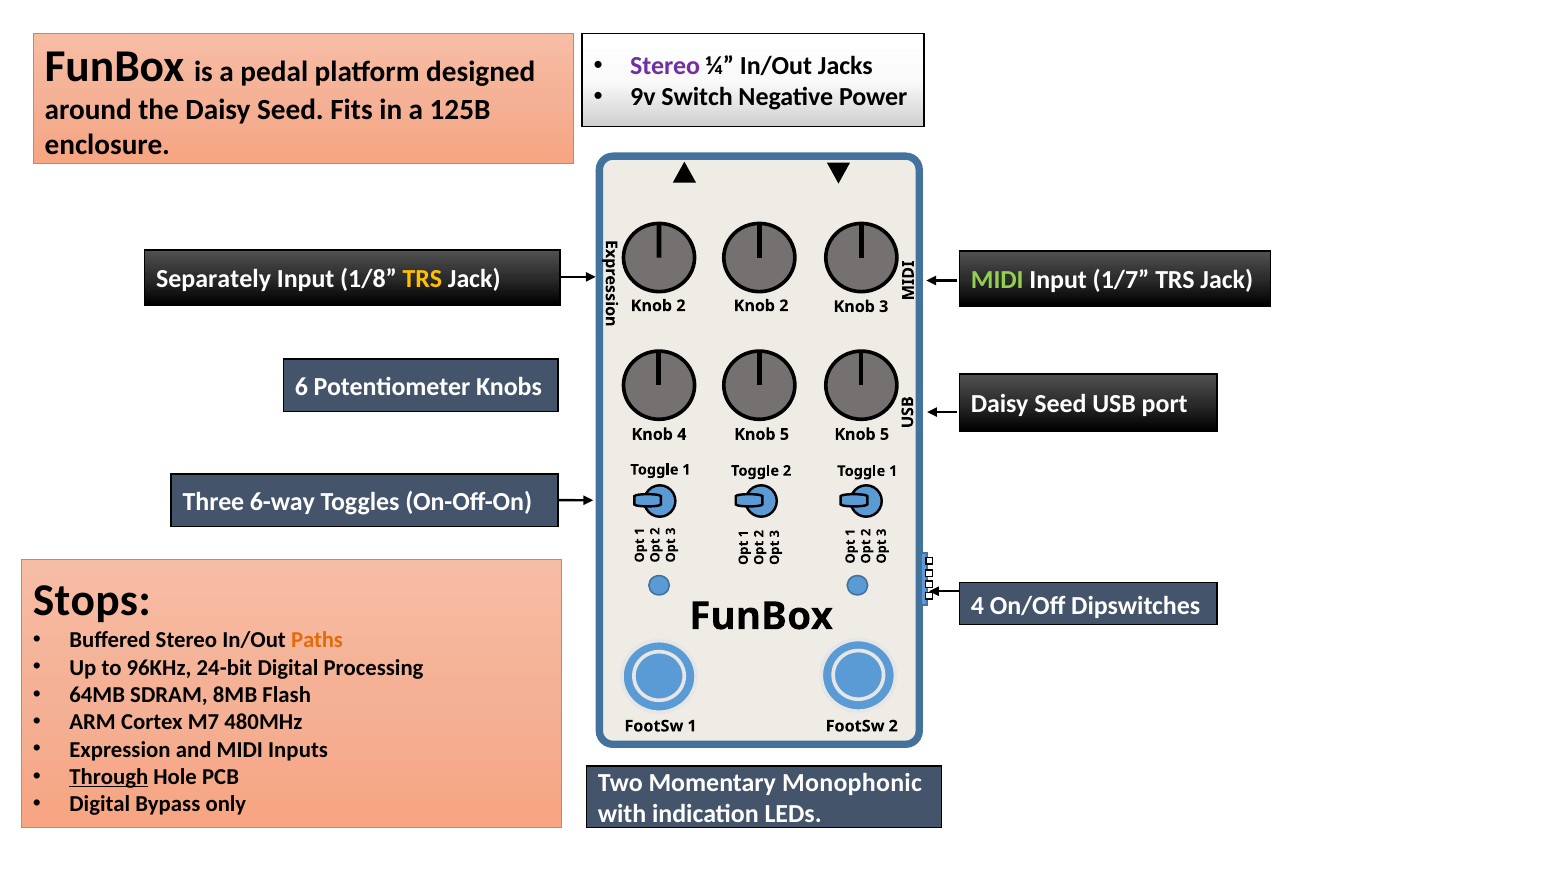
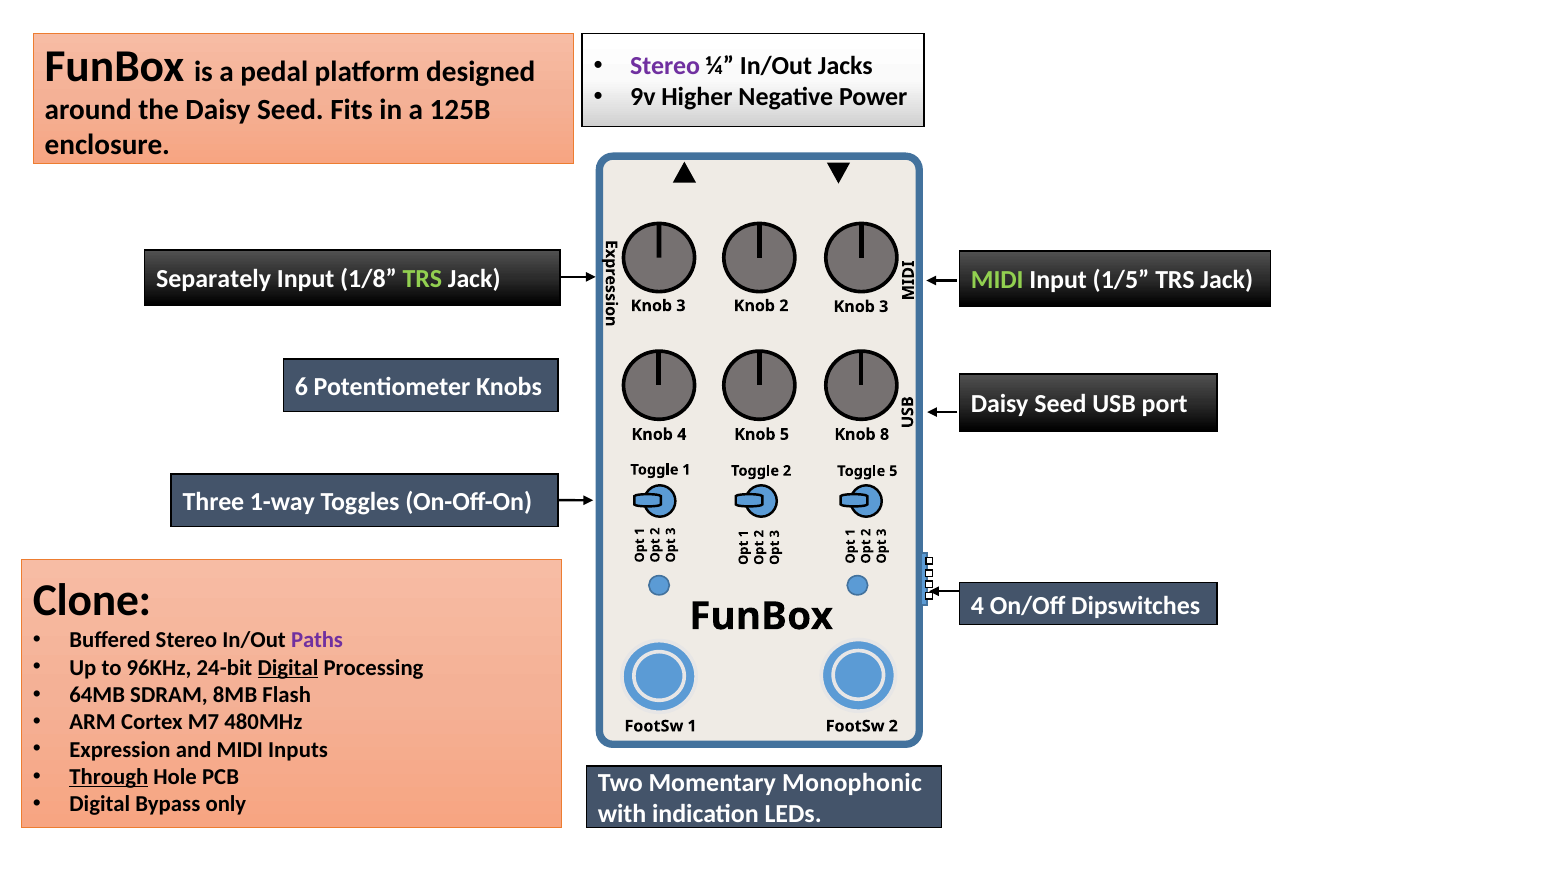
Switch: Switch -> Higher (697, 97)
TRS colour: yellow -> light green (422, 279)
1/7: 1/7 -> 1/5 (1121, 280)
2: 2 -> 3 (681, 306)
5 Knob 5: 5 -> 8 (885, 434)
2 Toggle 1: 1 -> 5 (893, 471)
6-way: 6-way -> 1-way (282, 502)
Stops: Stops -> Clone (92, 601)
Paths colour: orange -> purple (317, 640)
Digital underline: none -> present (288, 668)
